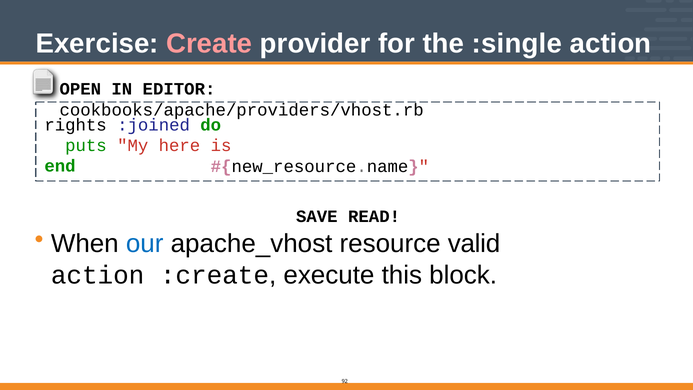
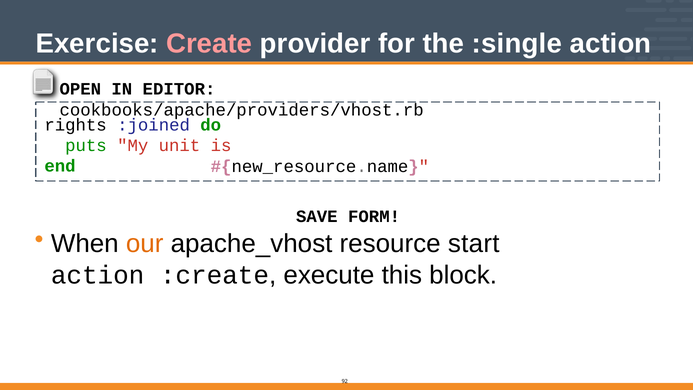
here: here -> unit (179, 145)
READ: READ -> FORM (374, 216)
our colour: blue -> orange (145, 244)
valid: valid -> start (474, 244)
